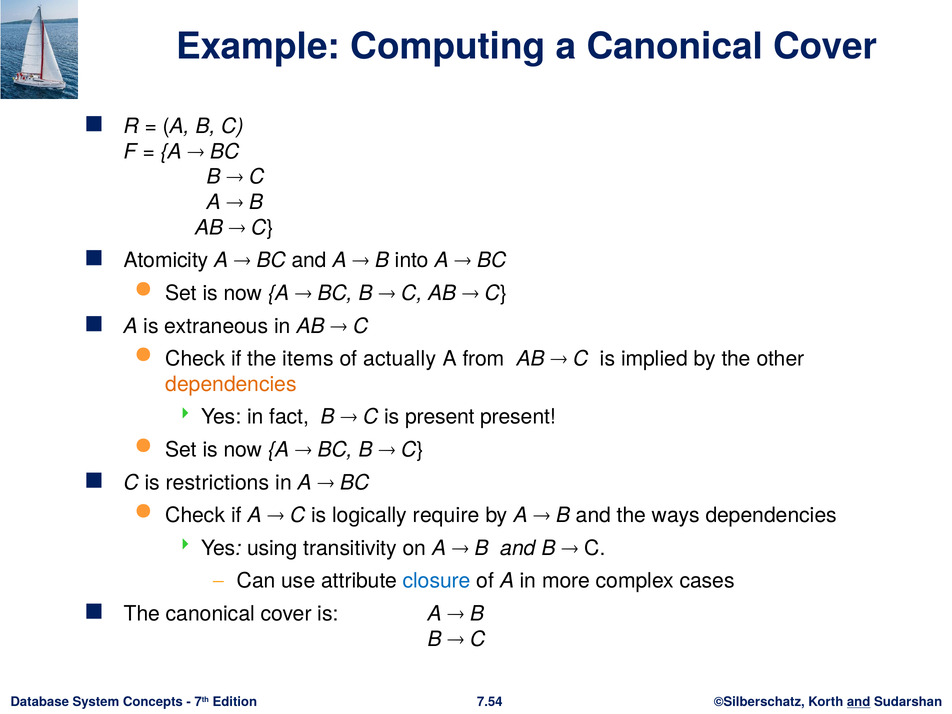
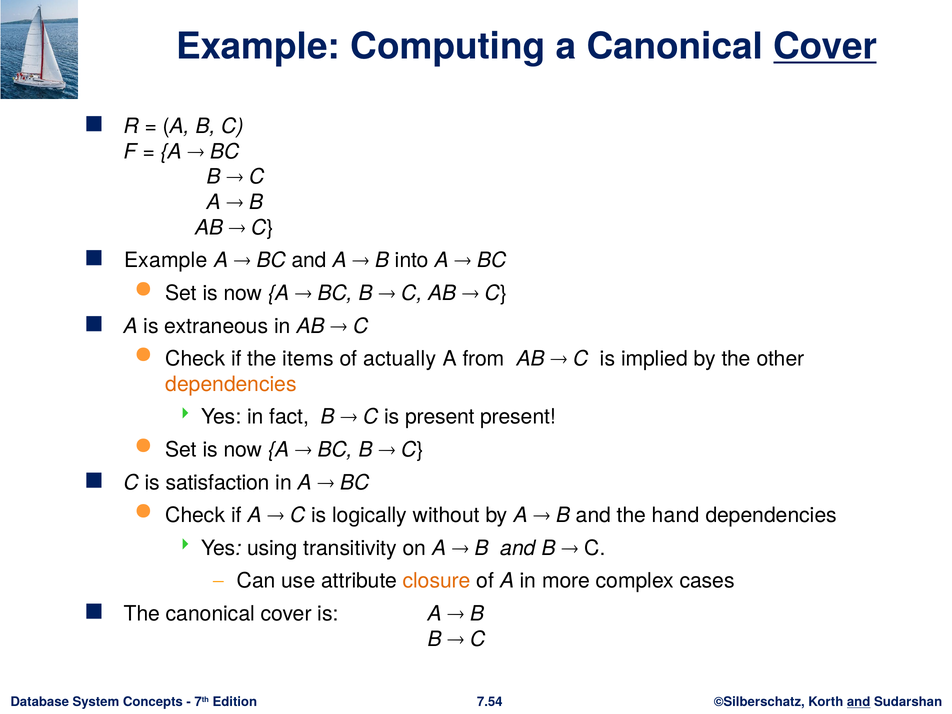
Cover underline: none -> present (825, 46)
Atomicity: Atomicity -> Example (166, 260)
restrictions: restrictions -> satisfaction (218, 483)
require: require -> without (446, 515)
ways: ways -> hand (676, 515)
closure colour: blue -> orange (437, 581)
